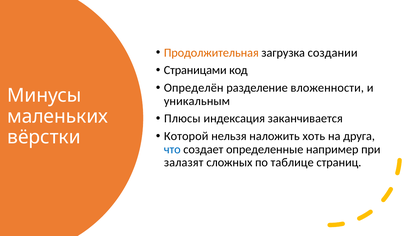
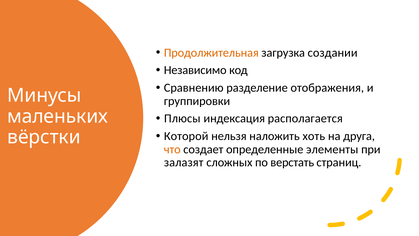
Страницами: Страницами -> Независимо (195, 70)
Определён: Определён -> Сравнению (194, 88)
вложенности: вложенности -> отображения (327, 88)
уникальным: уникальным -> группировки (197, 101)
заканчивается: заканчивается -> располагается (305, 118)
что colour: blue -> orange (172, 149)
например: например -> элементы (332, 149)
таблице: таблице -> верстать (292, 162)
